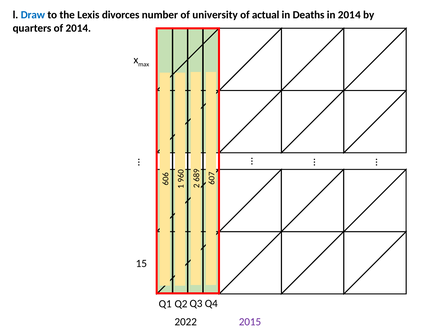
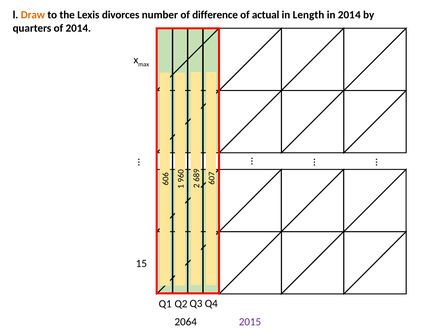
Draw colour: blue -> orange (33, 15)
university: university -> difference (215, 15)
Deaths: Deaths -> Length (308, 15)
2022: 2022 -> 2064 (186, 321)
